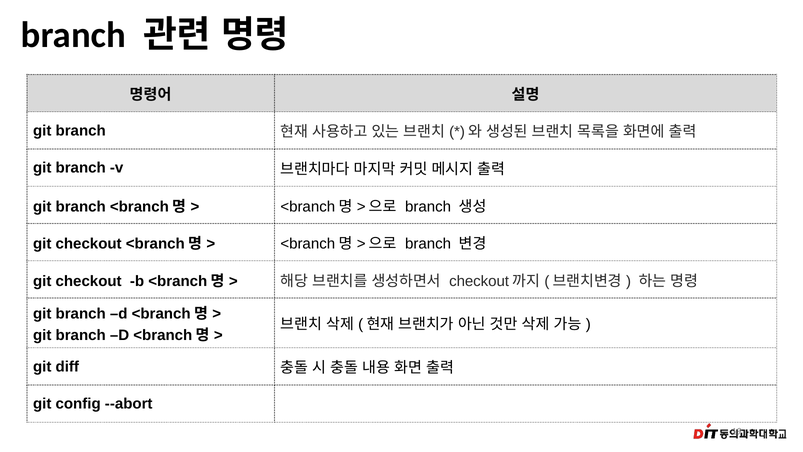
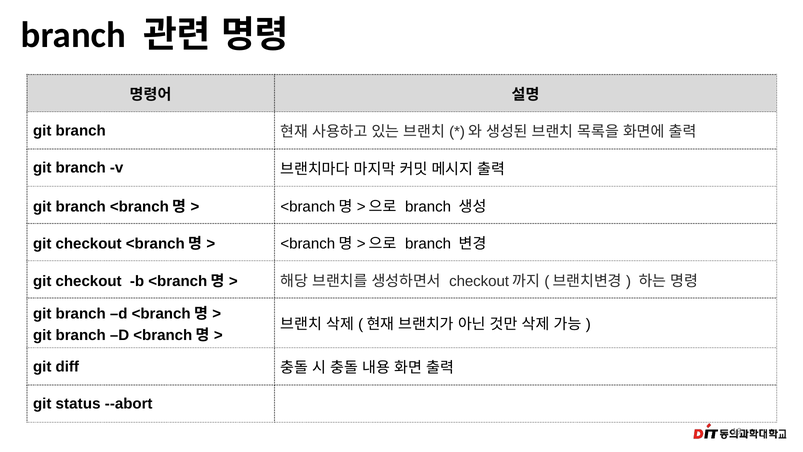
config: config -> status (78, 404)
